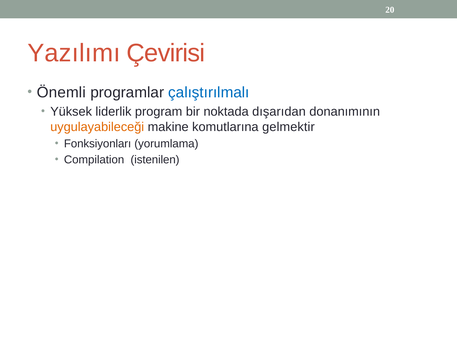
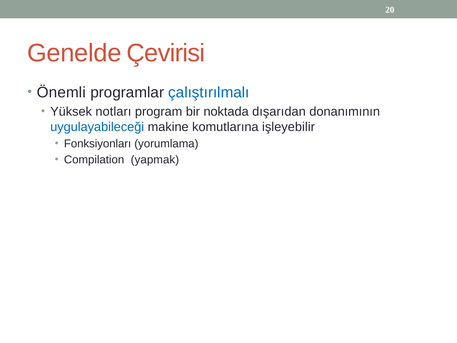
Yazılımı: Yazılımı -> Genelde (74, 53)
liderlik: liderlik -> notları (113, 112)
uygulayabileceği colour: orange -> blue (97, 127)
gelmektir: gelmektir -> işleyebilir (289, 127)
istenilen: istenilen -> yapmak (155, 159)
